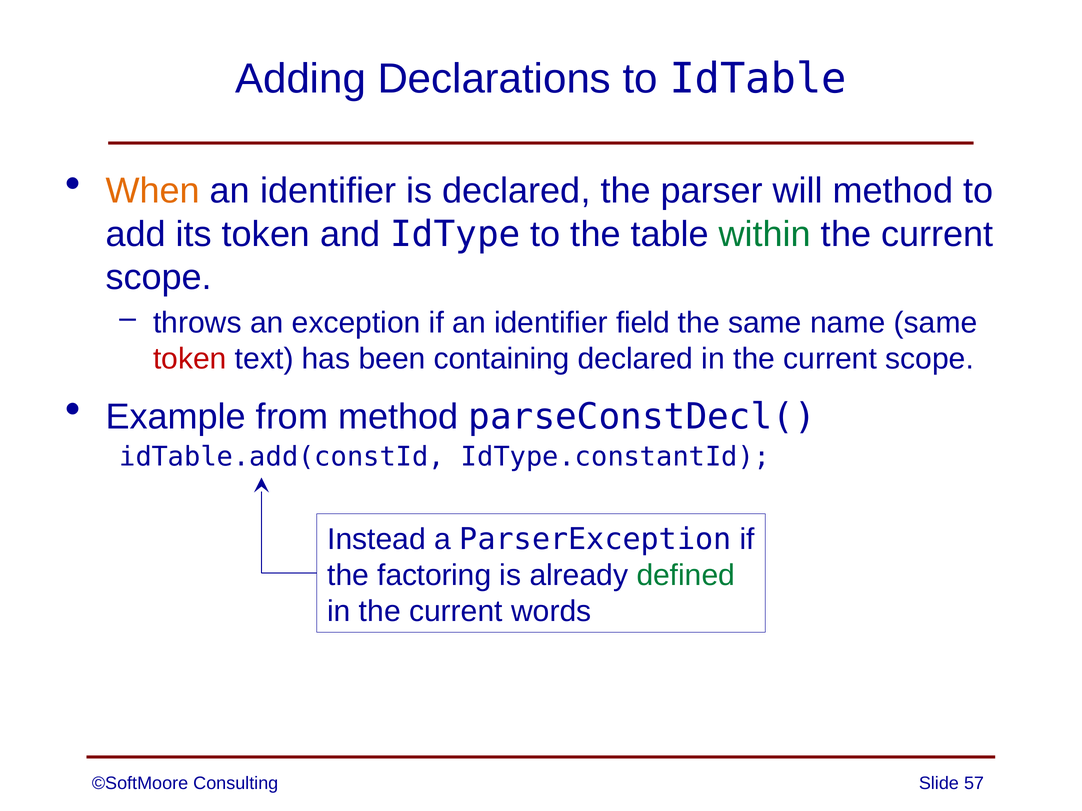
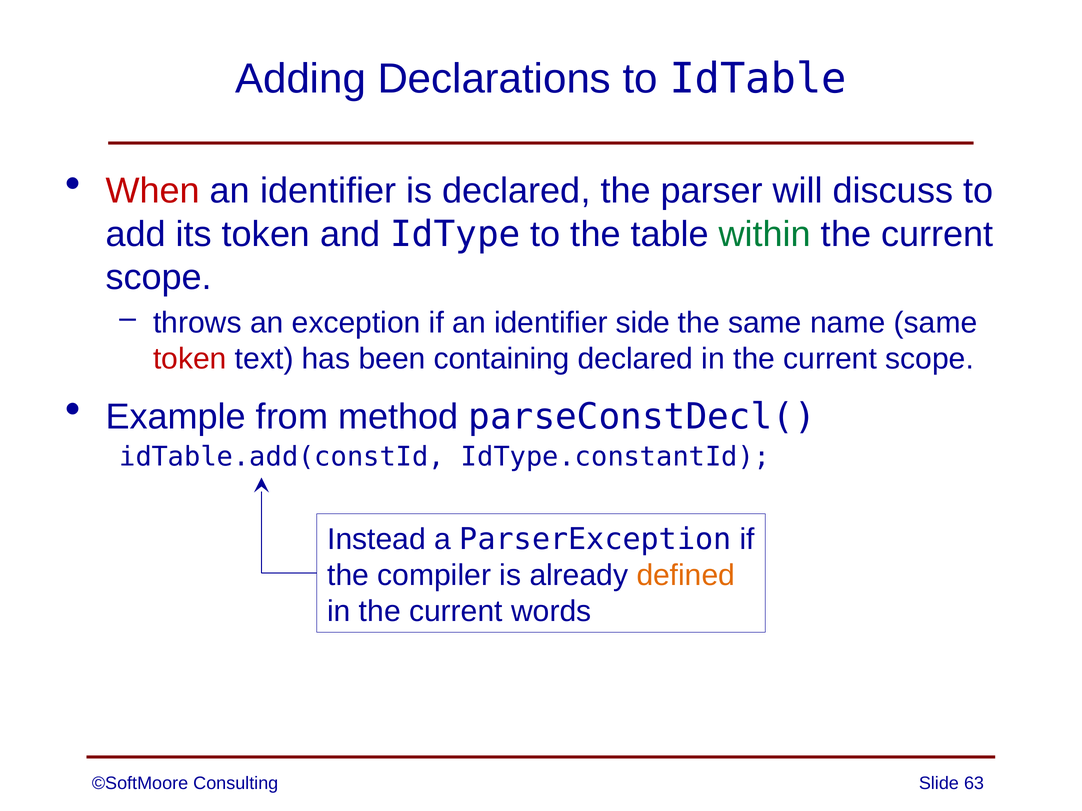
When colour: orange -> red (153, 191)
will method: method -> discuss (893, 191)
field: field -> side (643, 323)
factoring: factoring -> compiler (434, 576)
defined colour: green -> orange (686, 576)
57: 57 -> 63 (974, 784)
